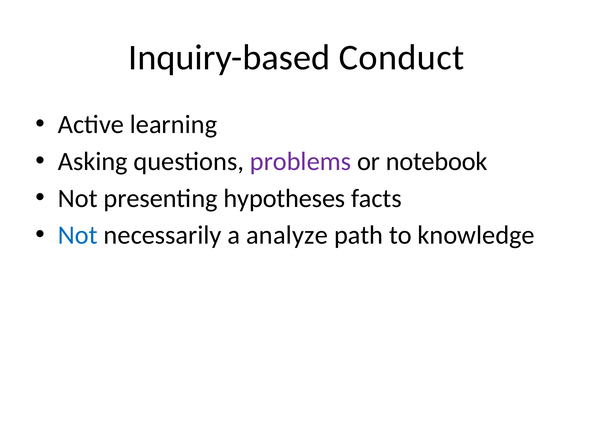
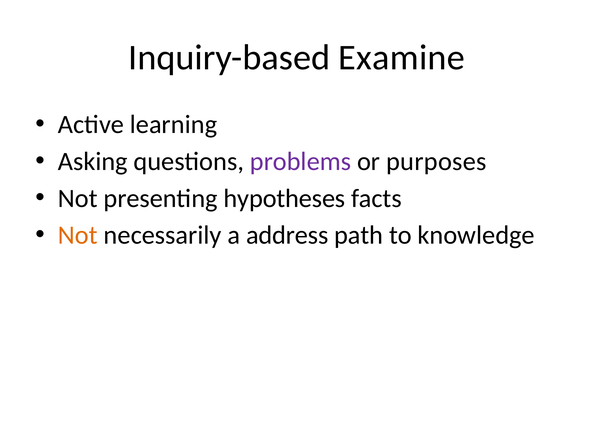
Conduct: Conduct -> Examine (402, 58)
notebook: notebook -> purposes (436, 162)
Not colour: blue -> orange (78, 236)
analyze: analyze -> address (287, 236)
